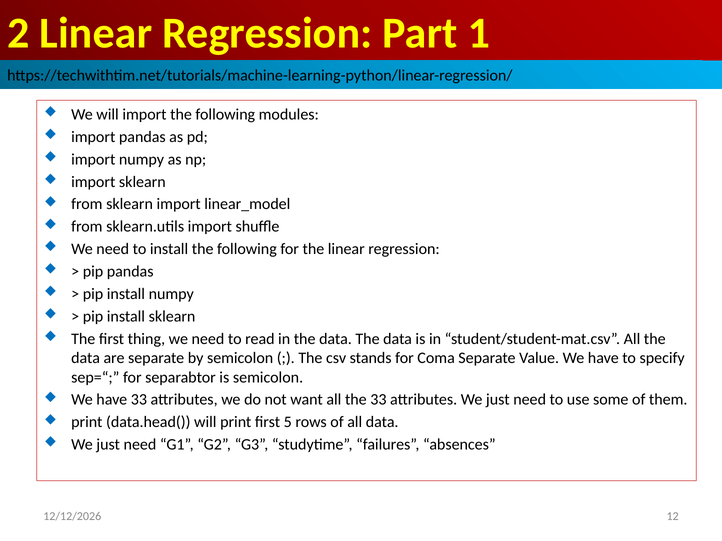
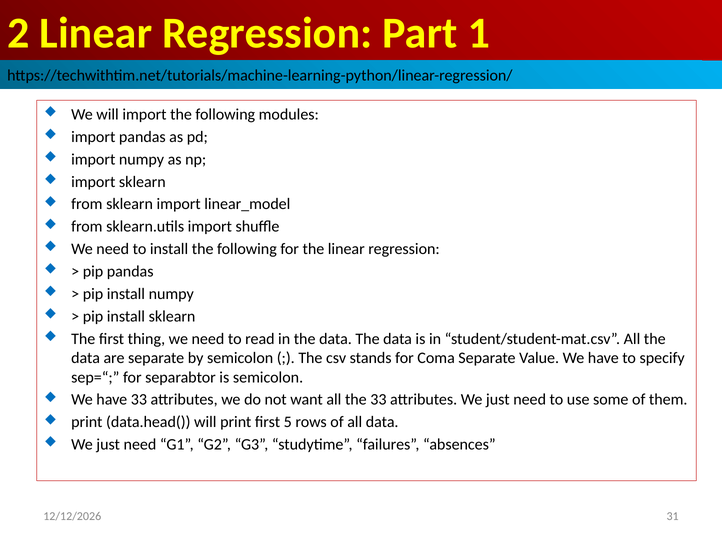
12: 12 -> 31 (673, 517)
